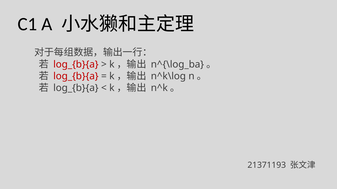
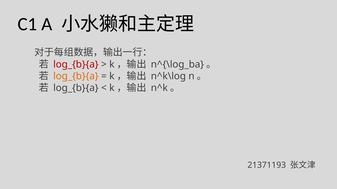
log_{b}{a colour: red -> orange (76, 76)
